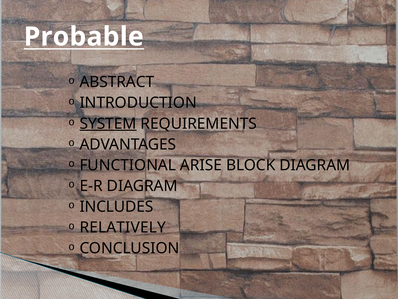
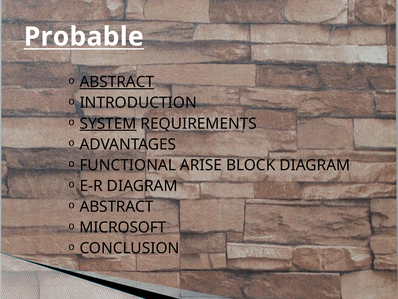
ABSTRACT underline: none -> present (117, 82)
INCLUDES: INCLUDES -> ABSTRACT (116, 206)
RELATIVELY: RELATIVELY -> MICROSOFT (123, 227)
